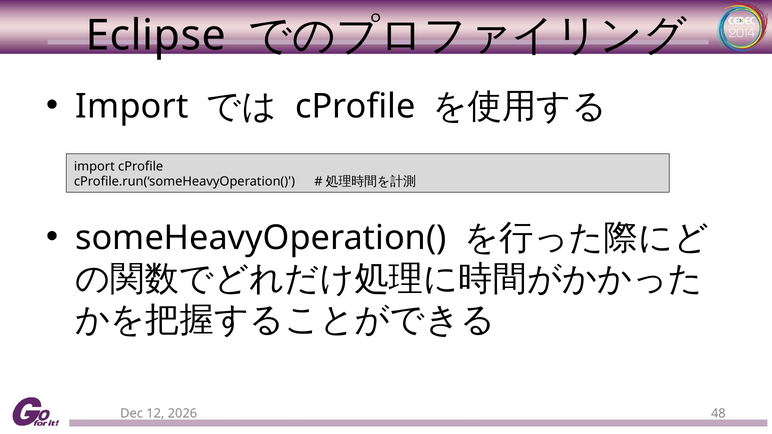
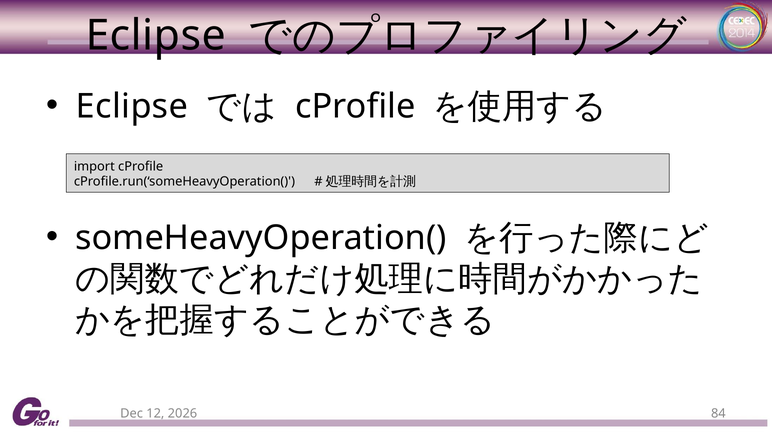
Import: Import -> Eclipse (132, 106)
48: 48 -> 84 (718, 414)
